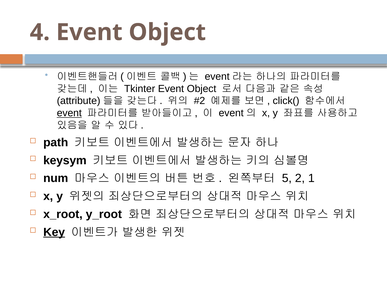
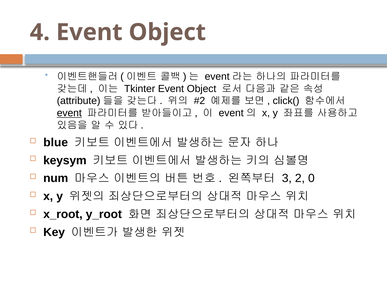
path: path -> blue (56, 143)
5: 5 -> 3 (287, 178)
1: 1 -> 0 (311, 178)
Key underline: present -> none (54, 232)
